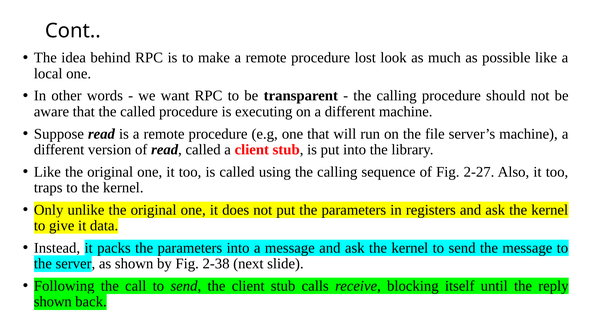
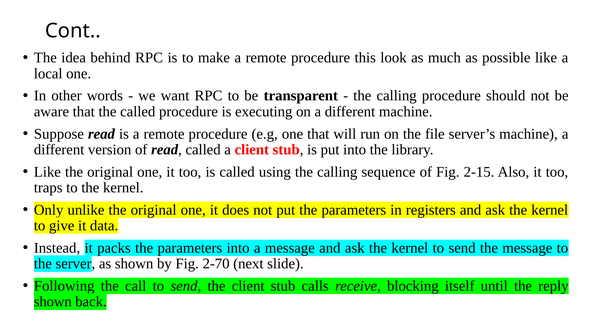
lost: lost -> this (365, 58)
2-27: 2-27 -> 2-15 (479, 172)
2-38: 2-38 -> 2-70 (216, 264)
